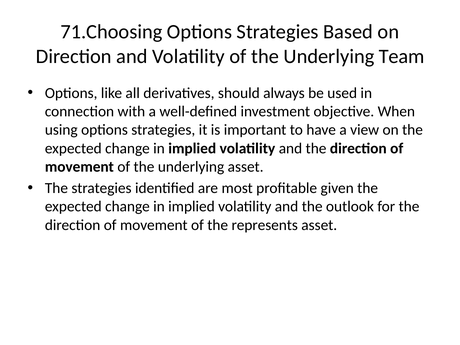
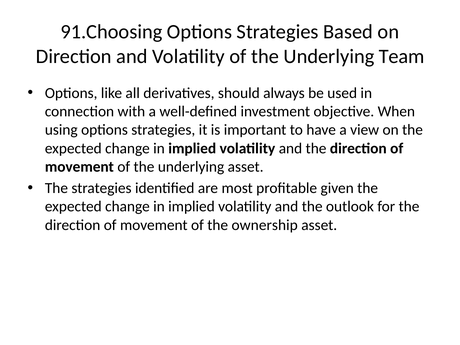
71.Choosing: 71.Choosing -> 91.Choosing (111, 32)
represents: represents -> ownership (265, 225)
